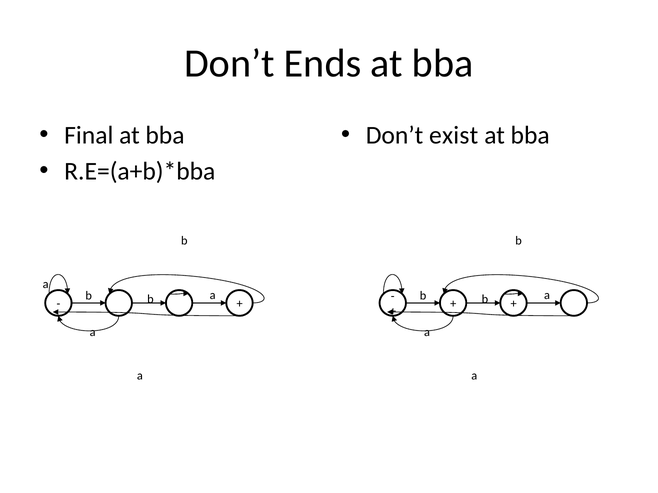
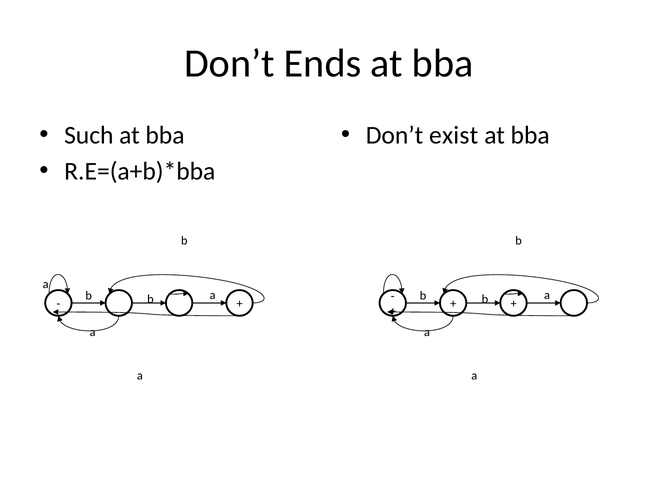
Final: Final -> Such (89, 136)
